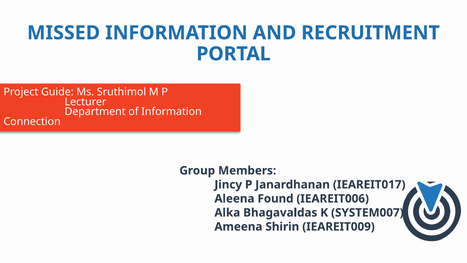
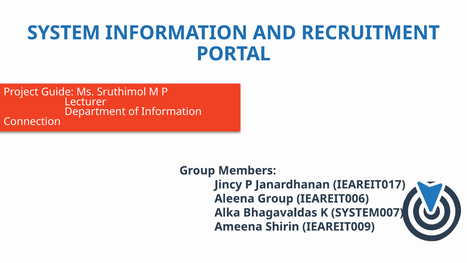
MISSED: MISSED -> SYSTEM (64, 33)
Aleena Found: Found -> Group (275, 198)
